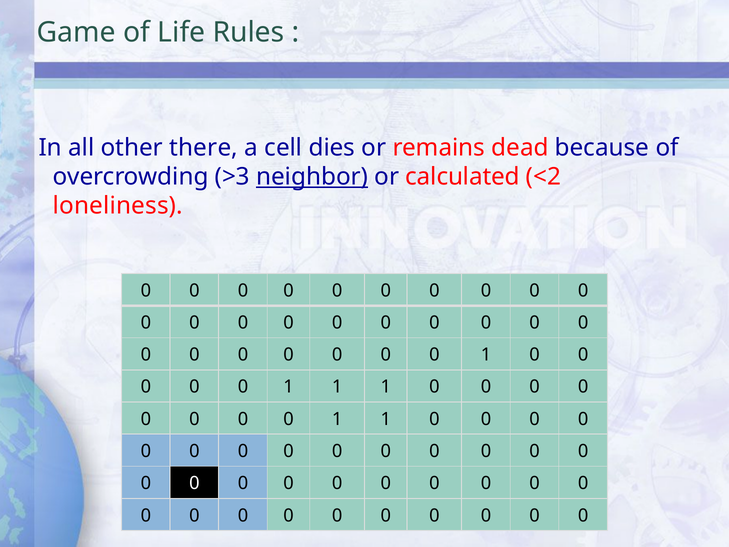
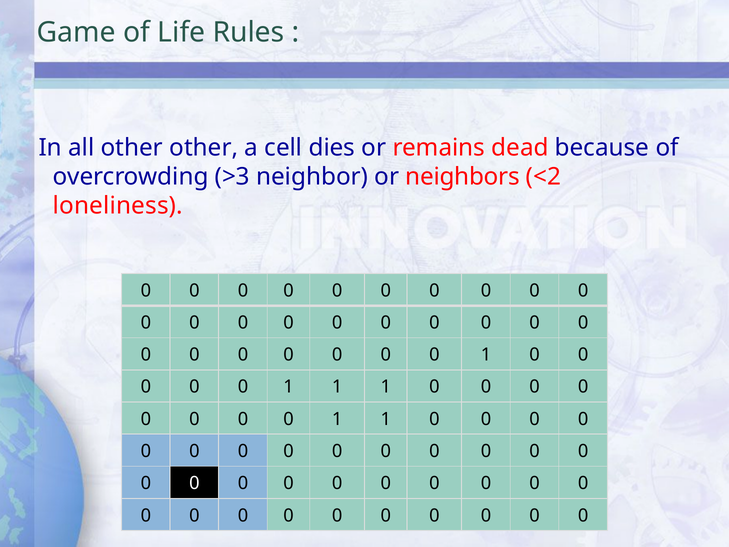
other there: there -> other (204, 148)
neighbor underline: present -> none (312, 177)
calculated: calculated -> neighbors (463, 177)
